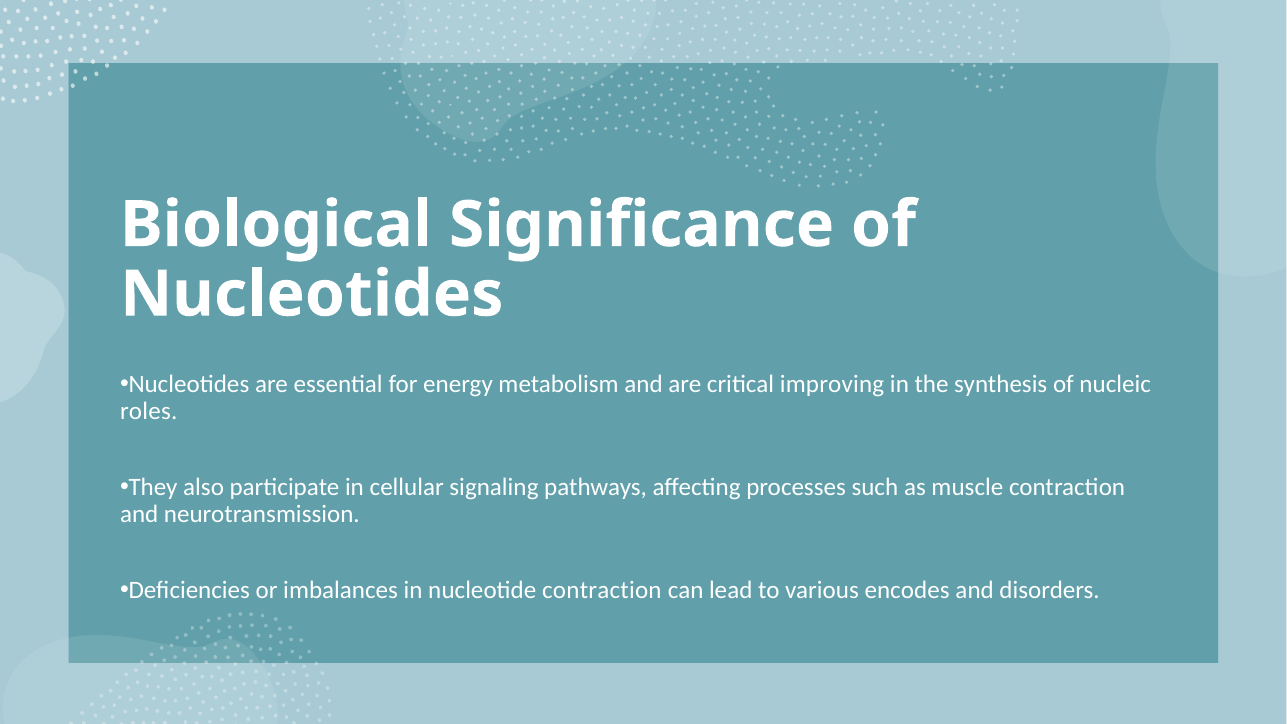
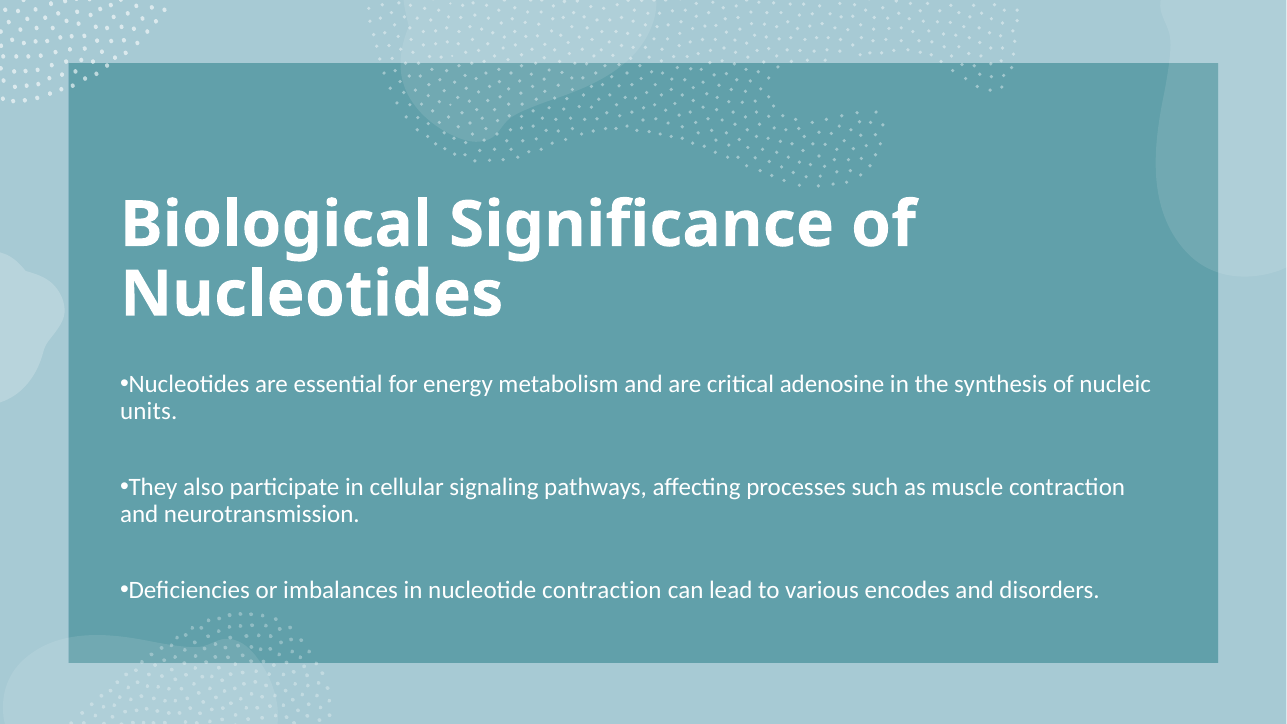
improving: improving -> adenosine (832, 384)
roles: roles -> units (149, 411)
